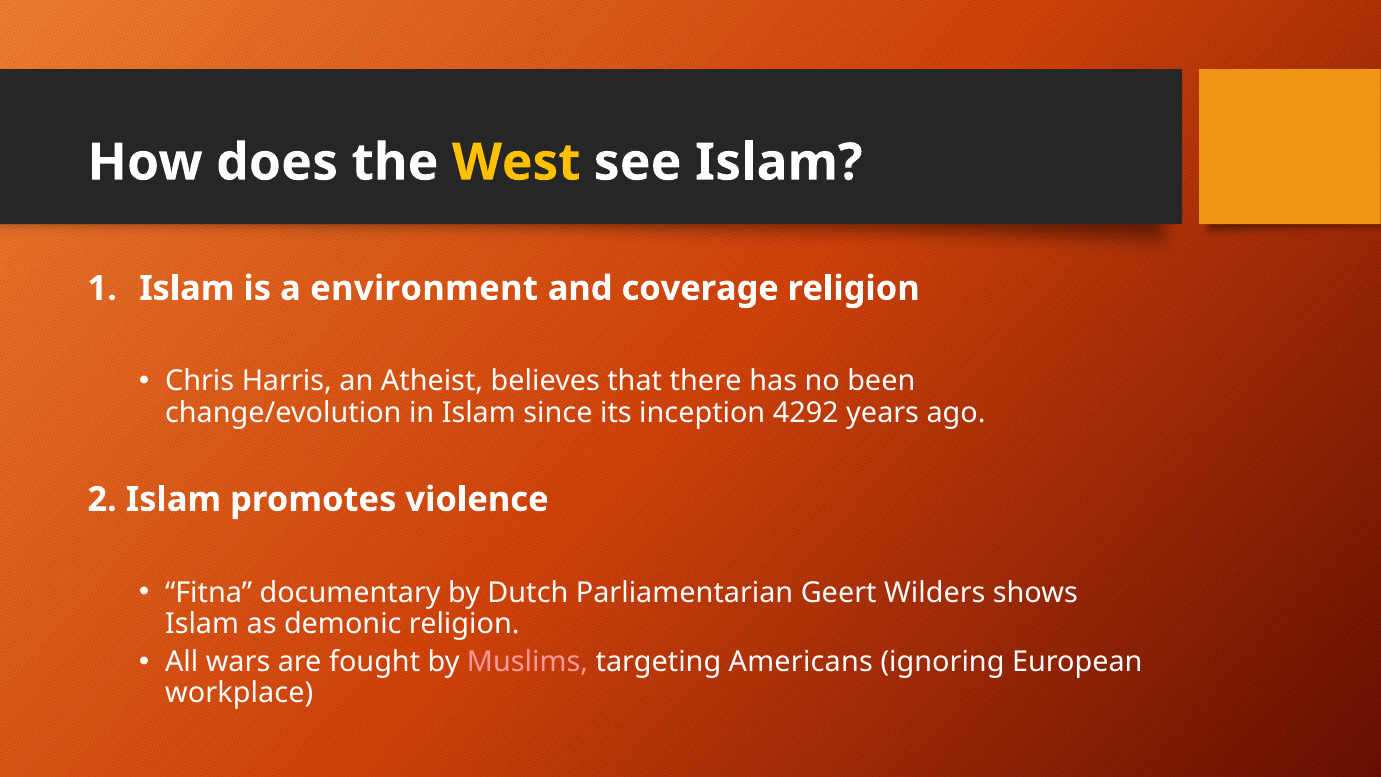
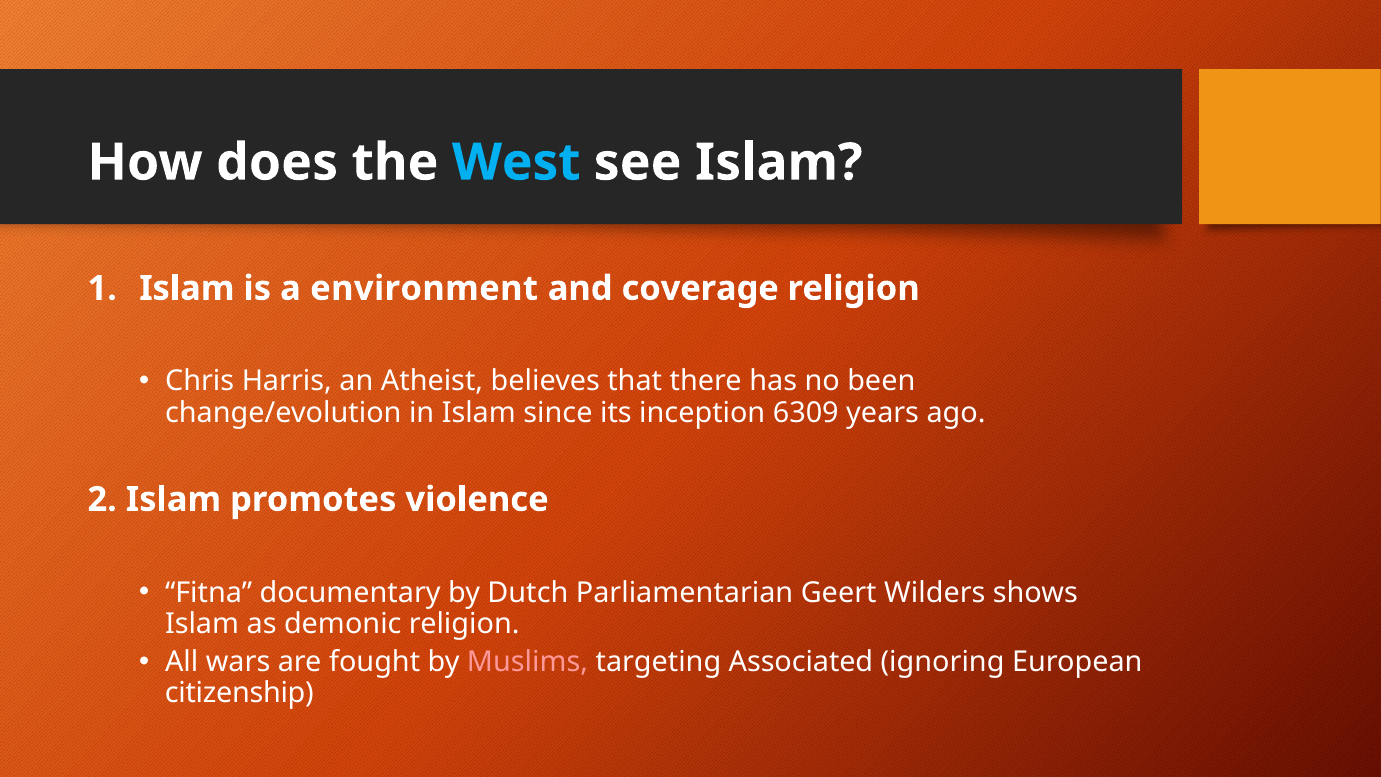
West colour: yellow -> light blue (516, 163)
4292: 4292 -> 6309 (806, 413)
Americans: Americans -> Associated (801, 662)
workplace: workplace -> citizenship (239, 693)
